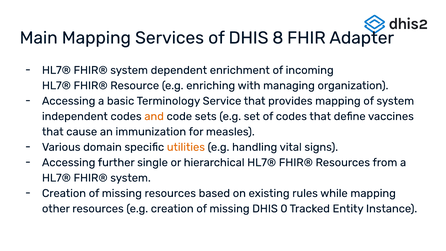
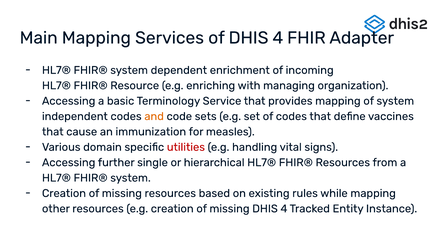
of DHIS 8: 8 -> 4 (278, 38)
utilities colour: orange -> red (186, 147)
missing DHIS 0: 0 -> 4 (284, 209)
